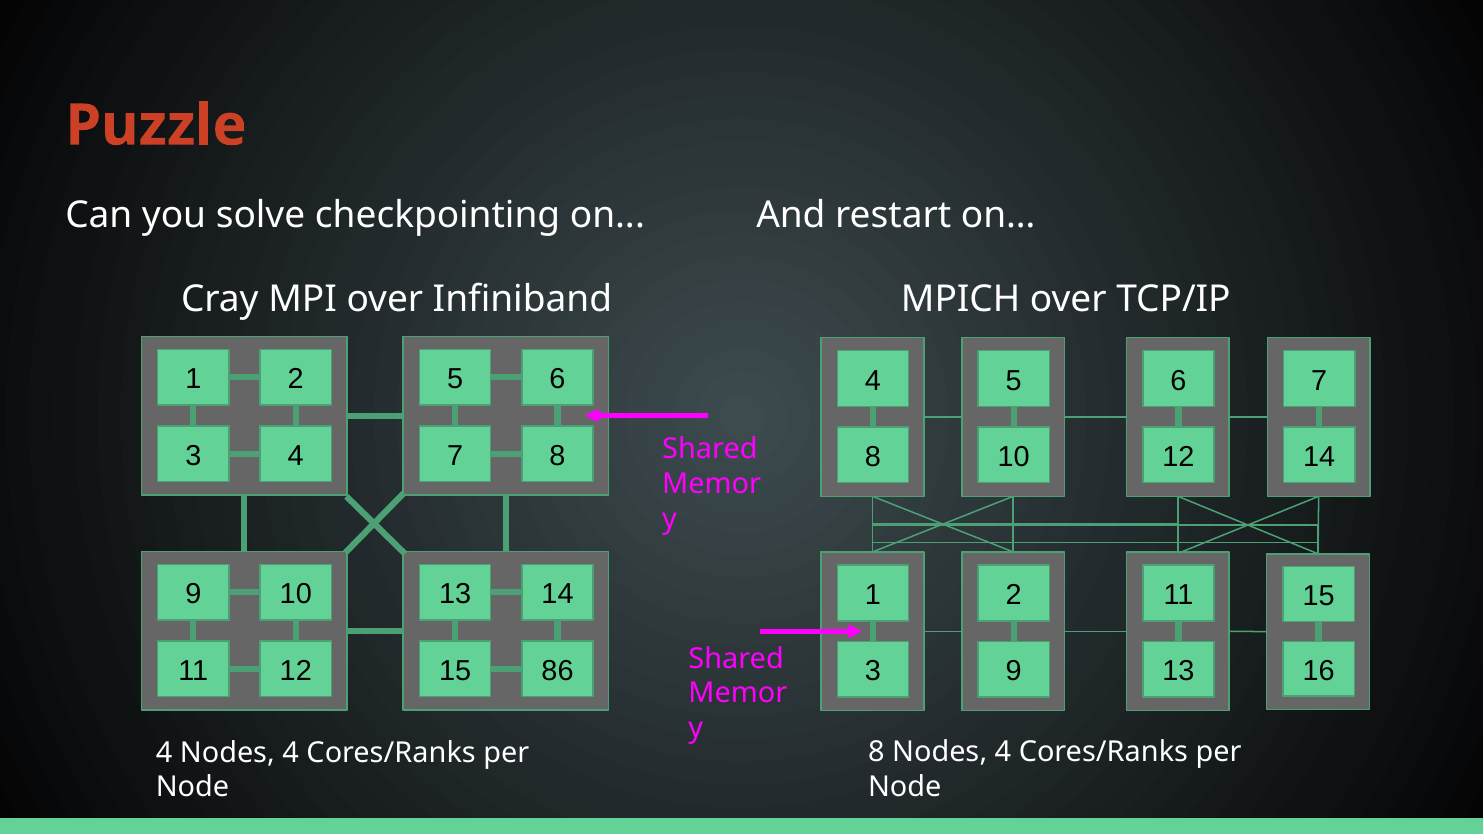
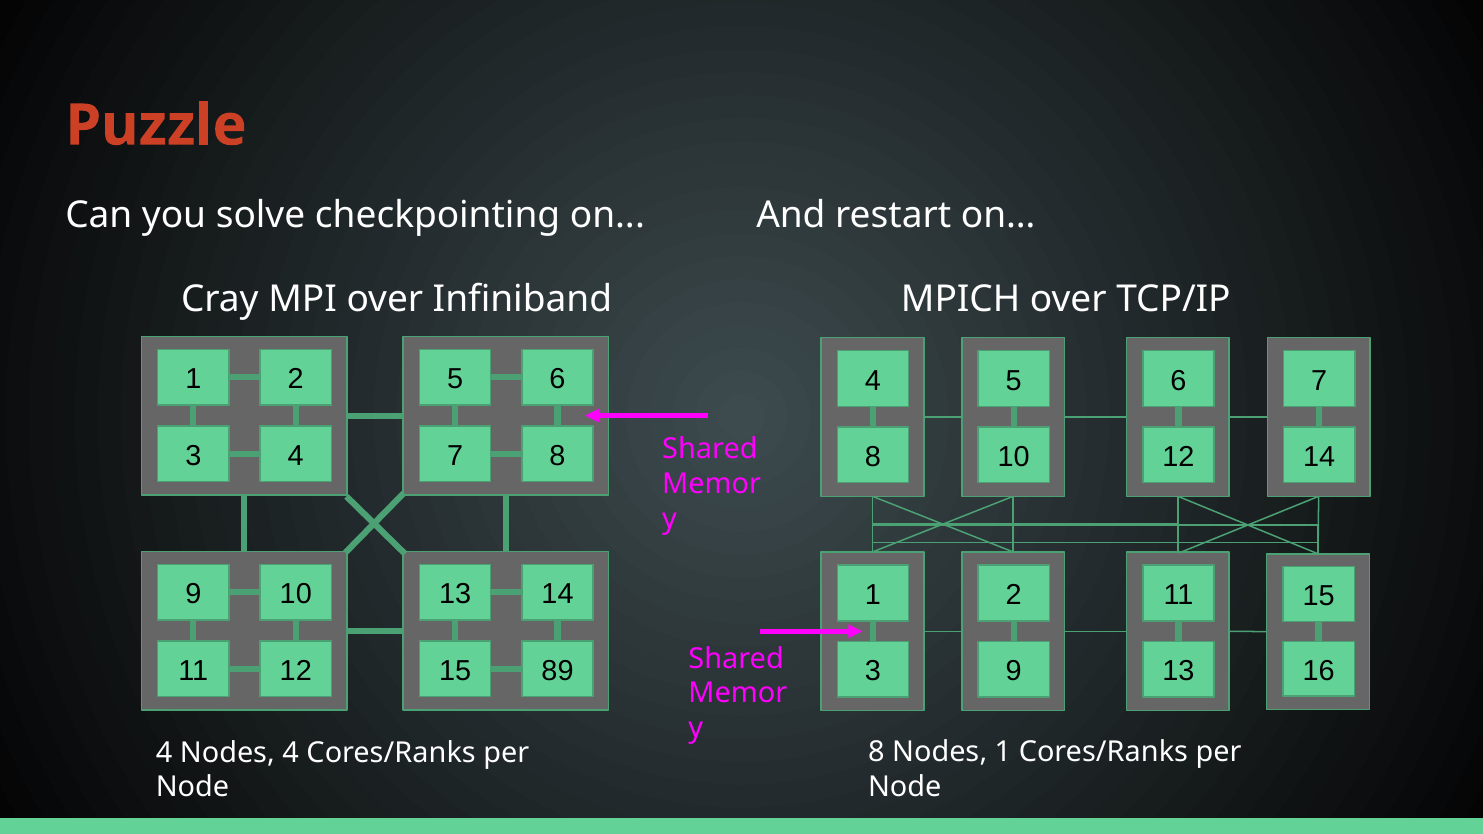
86: 86 -> 89 (558, 671)
8 Nodes 4: 4 -> 1 (1003, 752)
